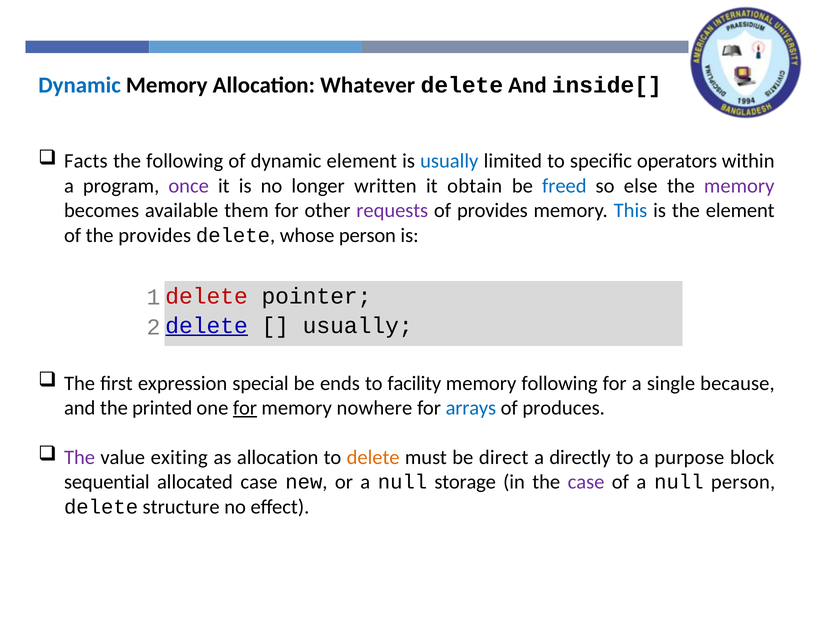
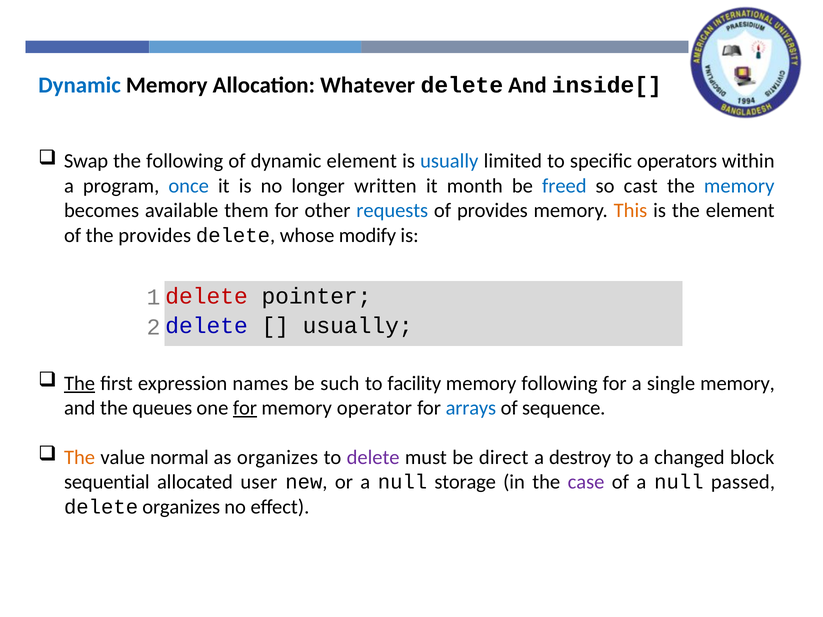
Facts: Facts -> Swap (86, 161)
once colour: purple -> blue (189, 186)
obtain: obtain -> month (475, 186)
else: else -> cast (641, 186)
memory colour: purple -> blue (739, 186)
requests colour: purple -> blue (392, 211)
This colour: blue -> orange (630, 211)
whose person: person -> modify (367, 235)
delete underline: present -> none (207, 326)
The underline: none -> present (80, 383)
special: special -> names (260, 383)
ends: ends -> such (340, 383)
single because: because -> memory (738, 383)
printed: printed -> queues (162, 408)
nowhere: nowhere -> operator (374, 408)
produces: produces -> sequence (564, 408)
The colour: purple -> orange (80, 458)
exiting: exiting -> normal (179, 458)
as allocation: allocation -> organizes (278, 458)
delete colour: orange -> purple (373, 458)
directly: directly -> destroy (580, 458)
purpose: purpose -> changed (689, 458)
allocated case: case -> user (259, 482)
null person: person -> passed (743, 482)
delete structure: structure -> organizes (181, 507)
